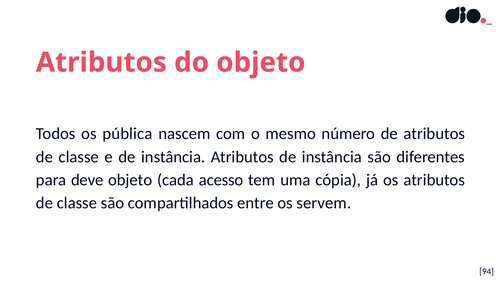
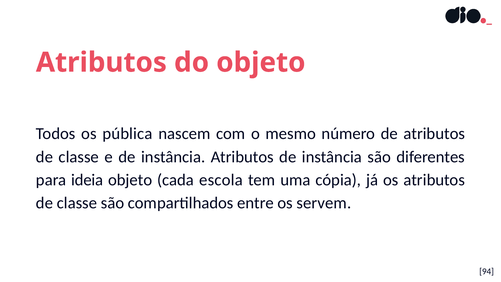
deve: deve -> ideia (87, 180)
acesso: acesso -> escola (221, 180)
